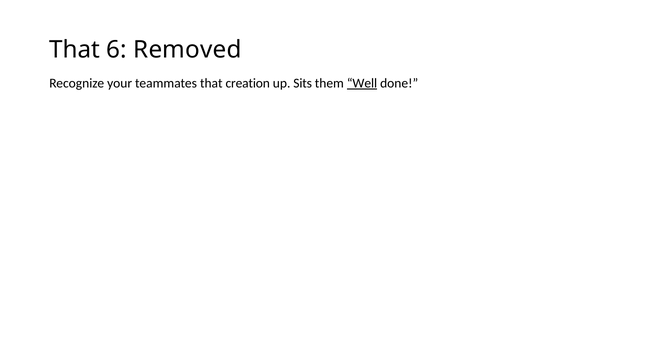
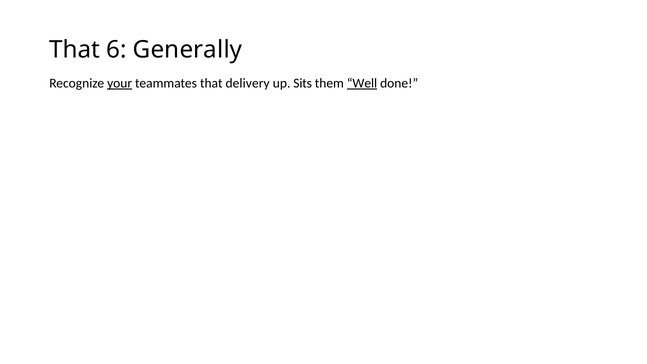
Removed: Removed -> Generally (188, 50)
your underline: none -> present (120, 83)
creation: creation -> delivery (248, 83)
